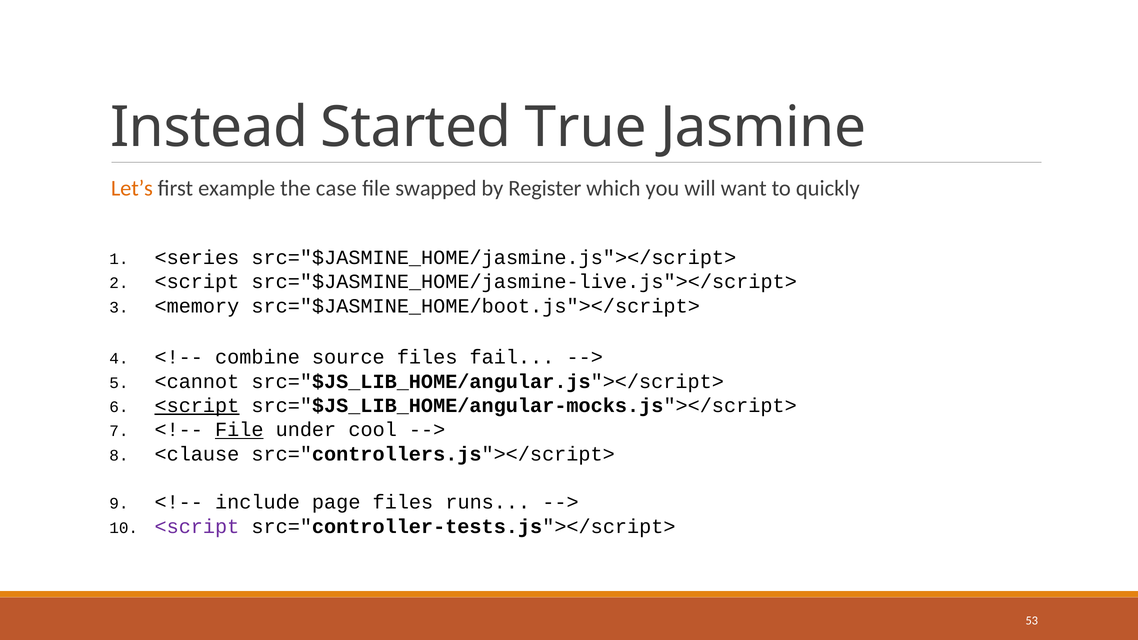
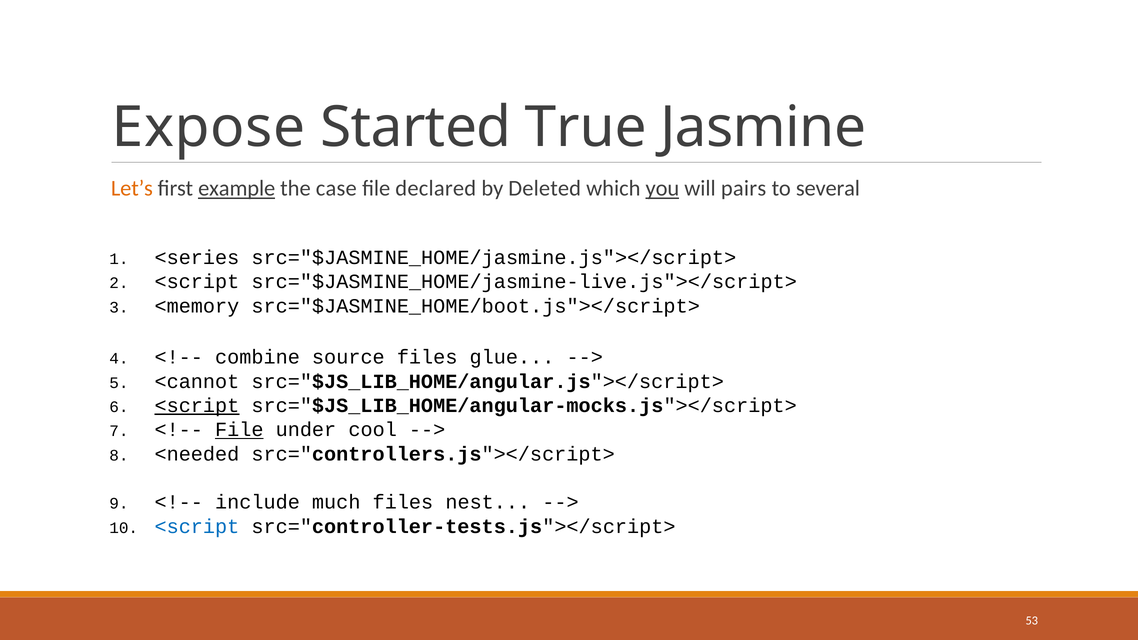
Instead: Instead -> Expose (209, 127)
example underline: none -> present (237, 189)
swapped: swapped -> declared (436, 189)
Register: Register -> Deleted (545, 189)
you underline: none -> present (662, 189)
want: want -> pairs (744, 189)
quickly: quickly -> several (828, 189)
fail: fail -> glue (512, 357)
<clause: <clause -> <needed (197, 454)
page: page -> much (336, 502)
runs: runs -> nest (488, 502)
<script colour: purple -> blue (197, 527)
